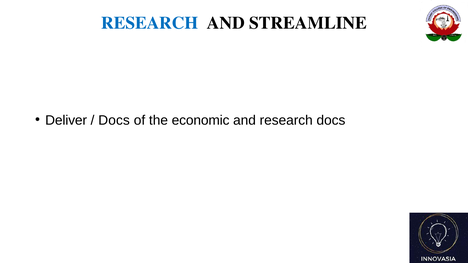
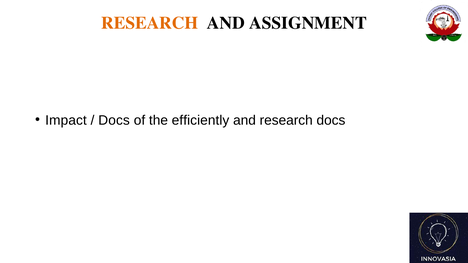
RESEARCH colour: blue -> orange (150, 23)
STREAMLINE: STREAMLINE -> ASSIGNMENT (308, 23)
Deliver: Deliver -> Impact (66, 120)
economic: economic -> efficiently (201, 120)
